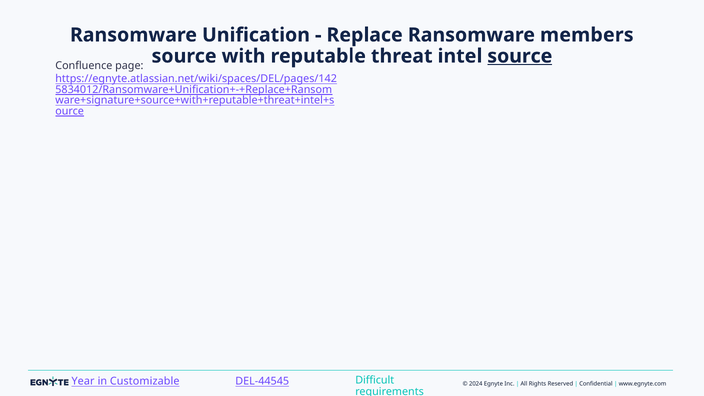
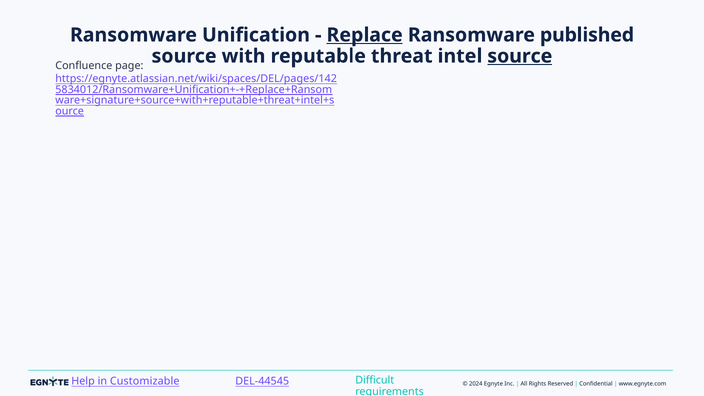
Replace underline: none -> present (365, 35)
members: members -> published (587, 35)
Year: Year -> Help (83, 381)
